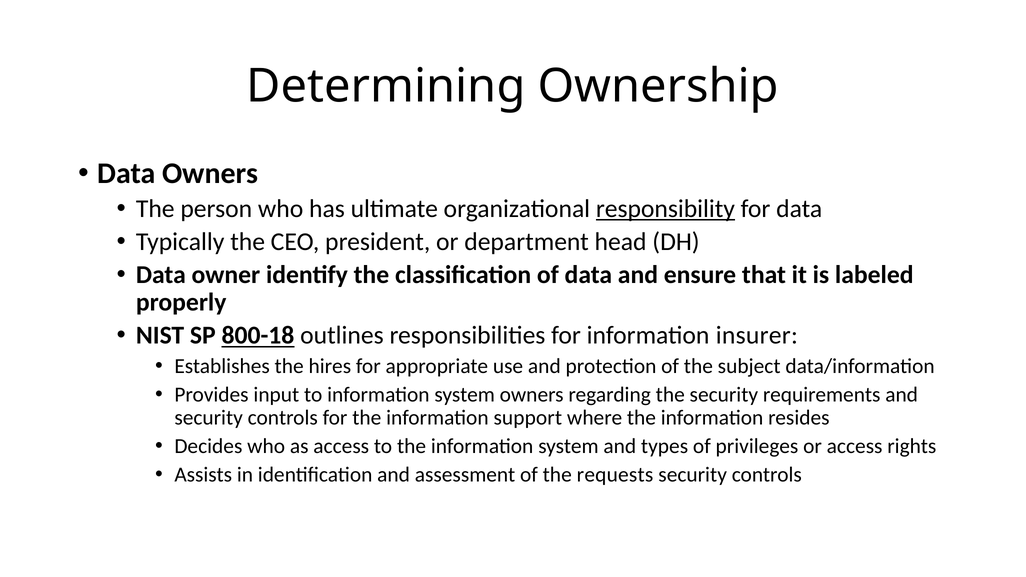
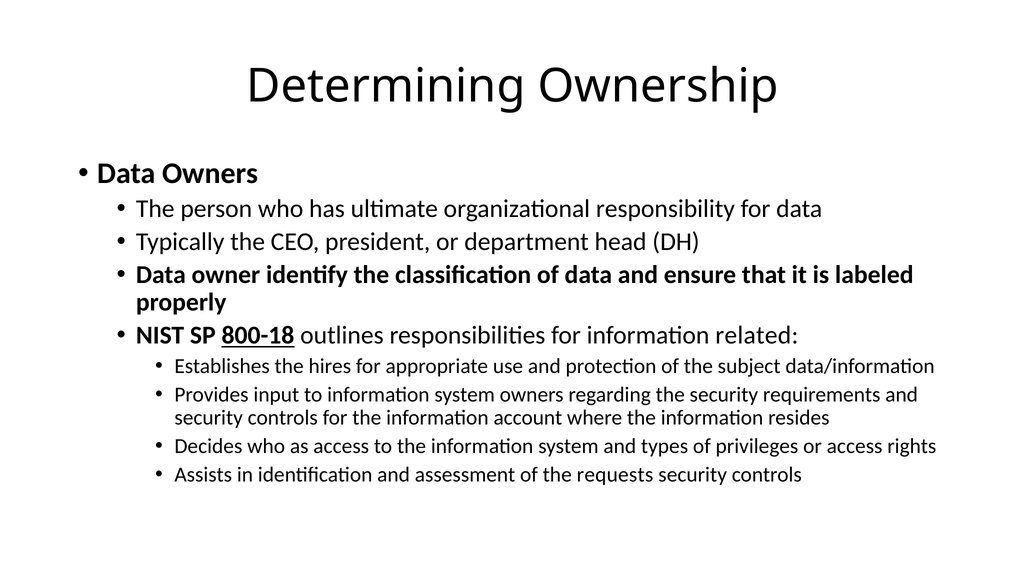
responsibility underline: present -> none (665, 209)
insurer: insurer -> related (757, 336)
support: support -> account (528, 418)
